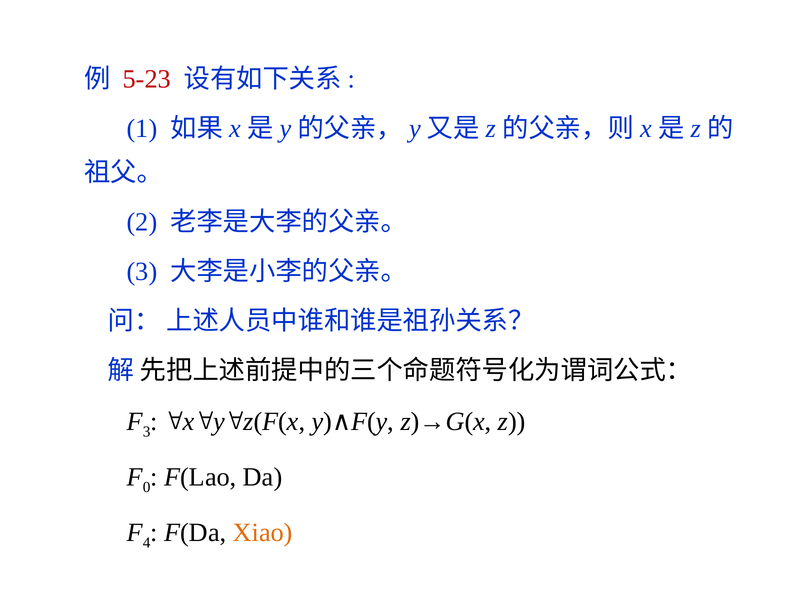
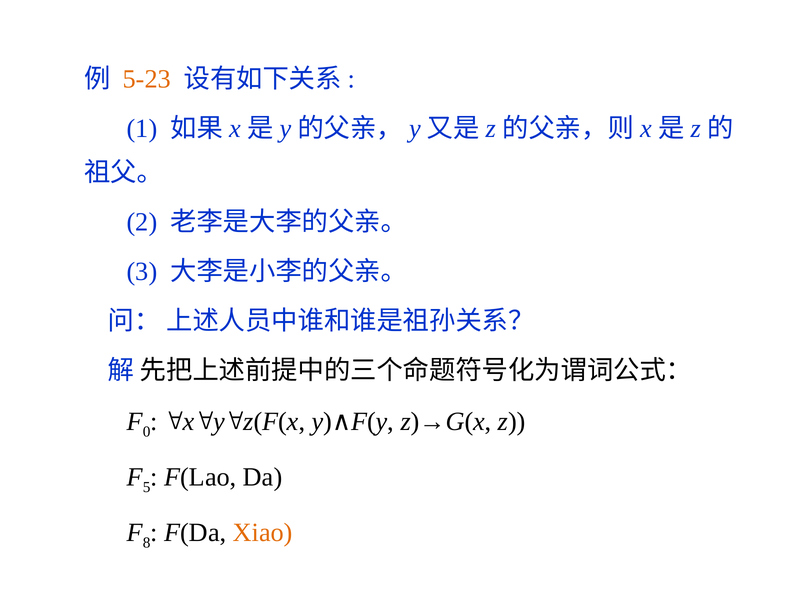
5-23 colour: red -> orange (147, 79)
3: 3 -> 0 (147, 432)
0: 0 -> 5 (147, 487)
4: 4 -> 8 (147, 543)
